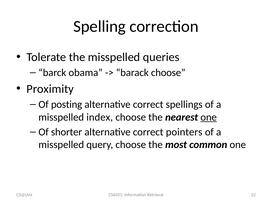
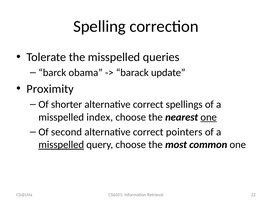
barack choose: choose -> update (168, 73)
posting: posting -> shorter (67, 104)
shorter: shorter -> second (66, 132)
misspelled underline: none -> present (61, 145)
